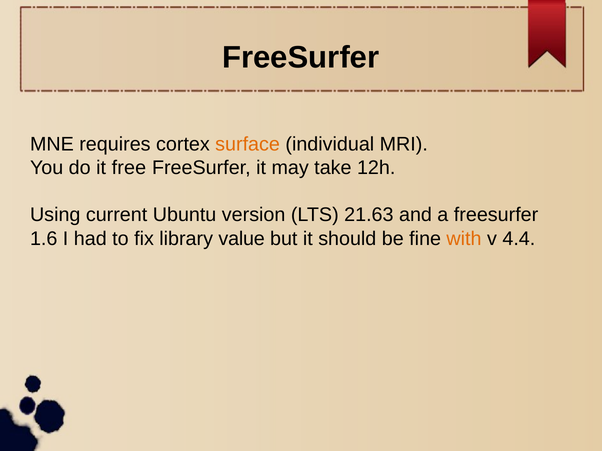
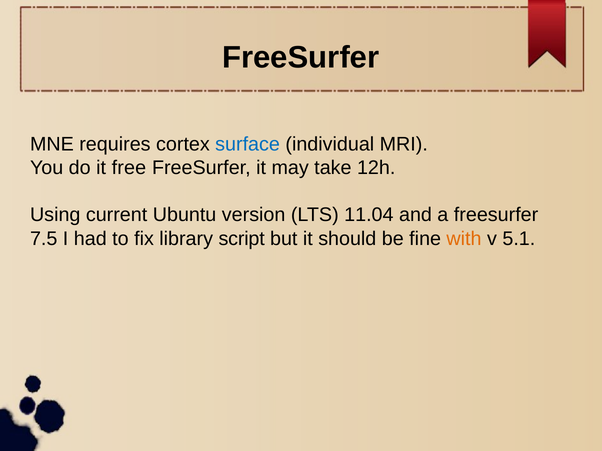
surface colour: orange -> blue (248, 144)
21.63: 21.63 -> 11.04 (369, 215)
1.6: 1.6 -> 7.5 (44, 239)
value: value -> script (242, 239)
4.4: 4.4 -> 5.1 (519, 239)
